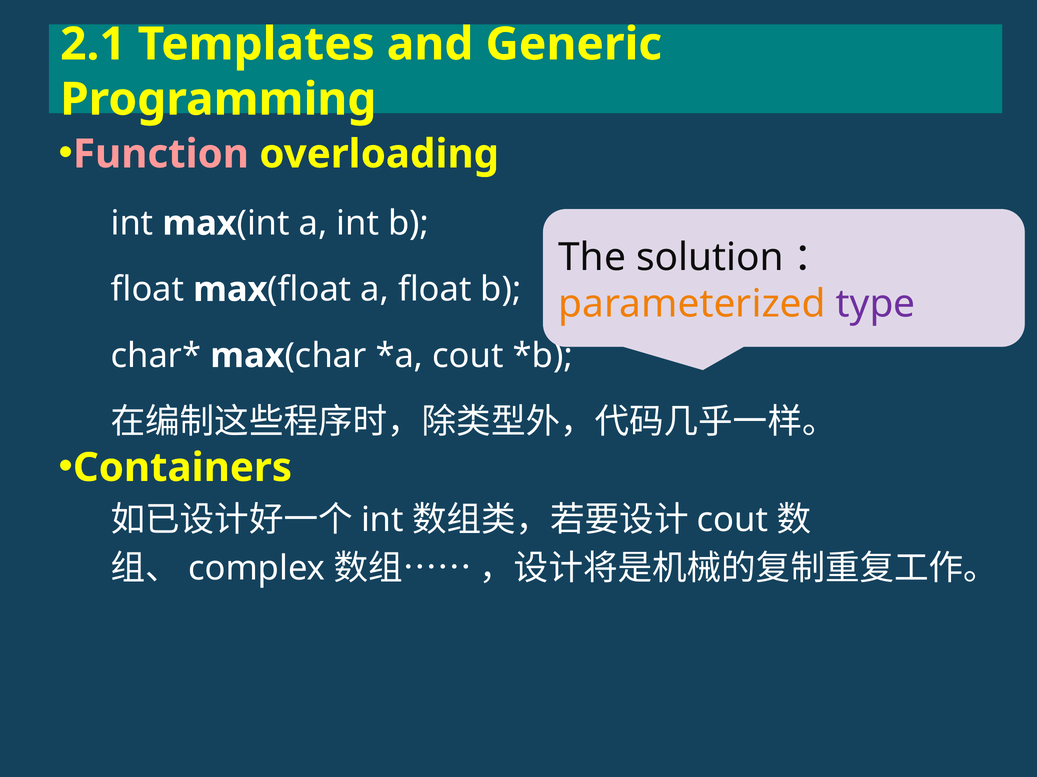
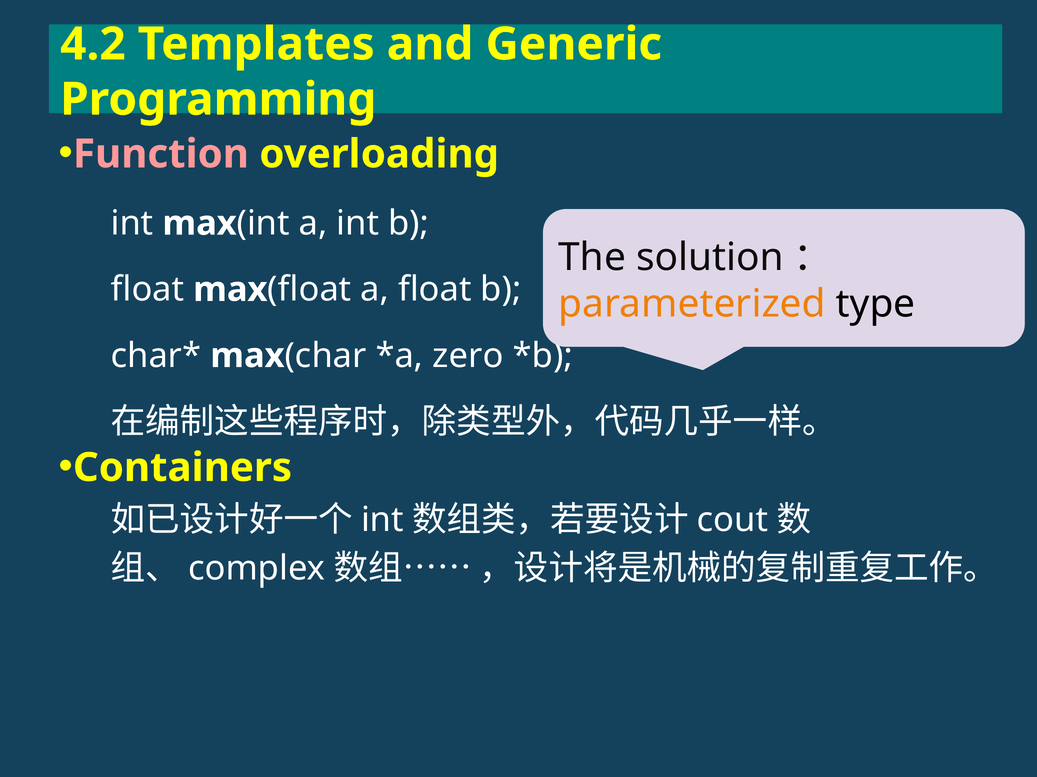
2.1: 2.1 -> 4.2 (93, 44)
type colour: purple -> black (876, 304)
cout: cout -> zero (468, 356)
